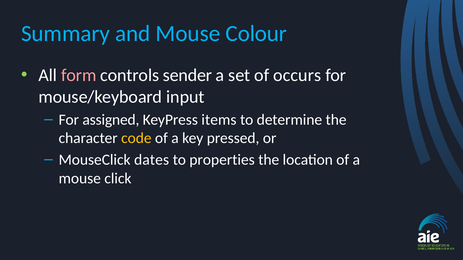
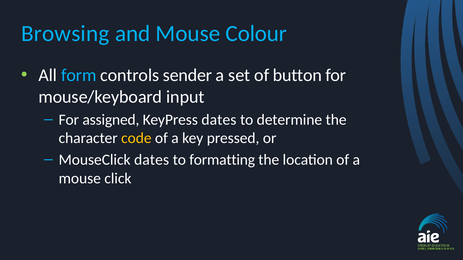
Summary: Summary -> Browsing (65, 34)
form colour: pink -> light blue (79, 75)
occurs: occurs -> button (297, 75)
KeyPress items: items -> dates (219, 120)
properties: properties -> formatting (222, 160)
